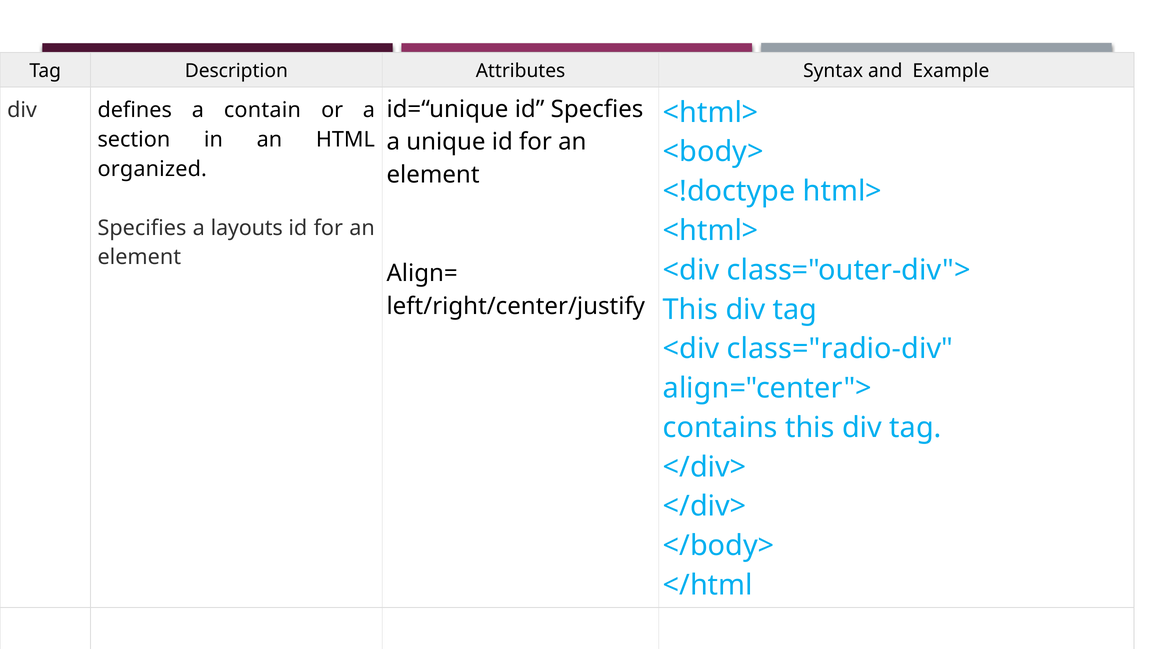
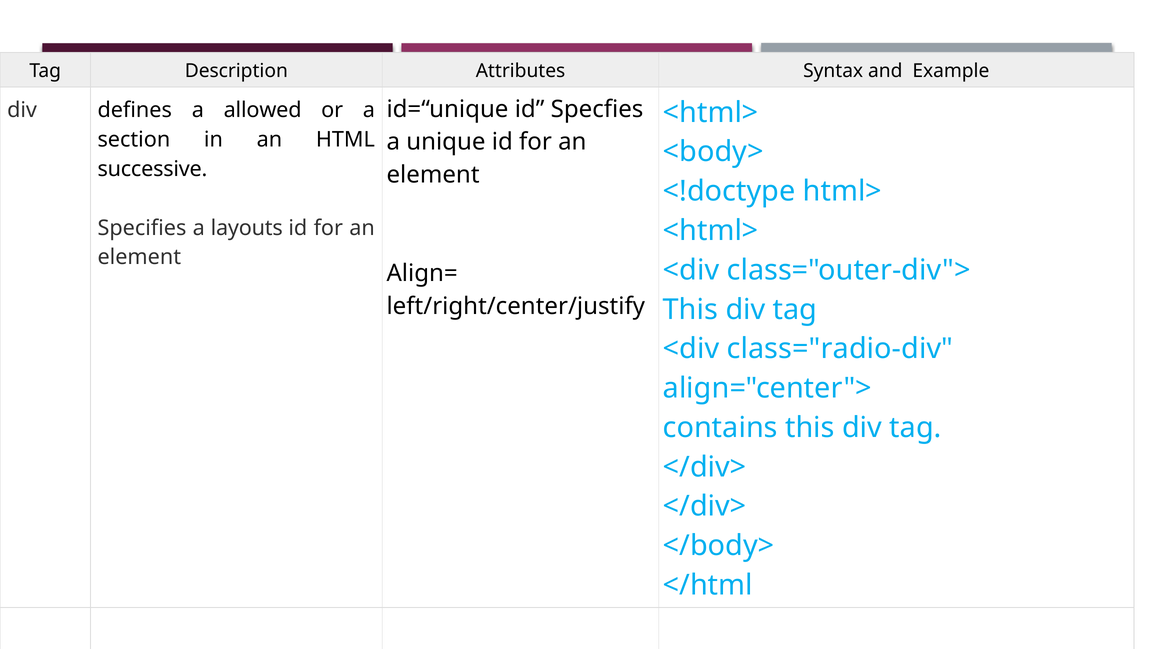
contain: contain -> allowed (263, 110)
organized: organized -> successive (152, 169)
